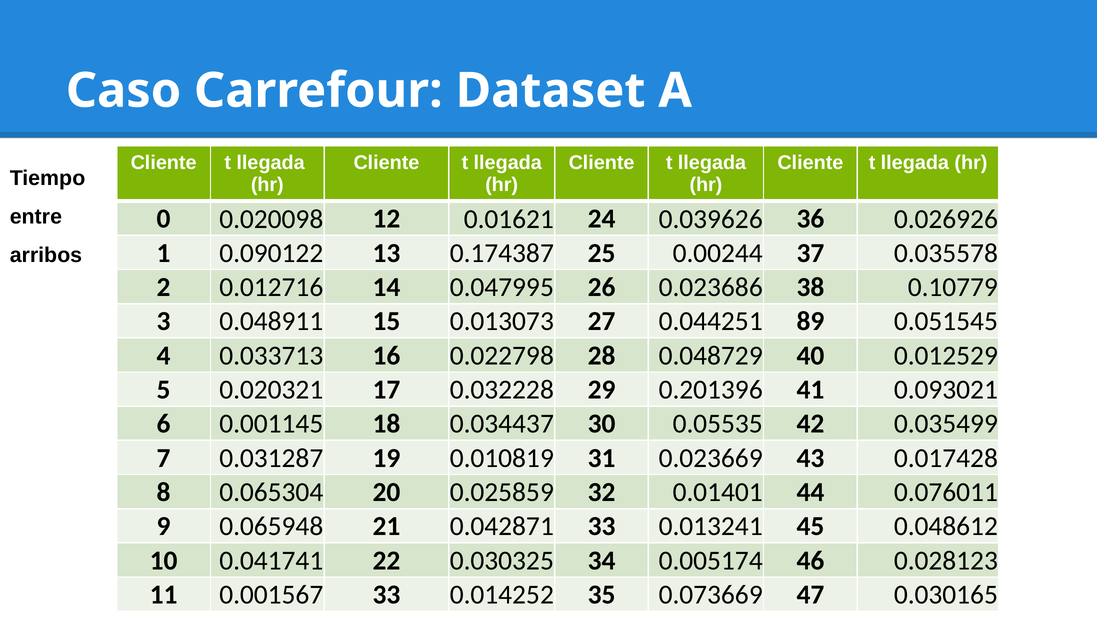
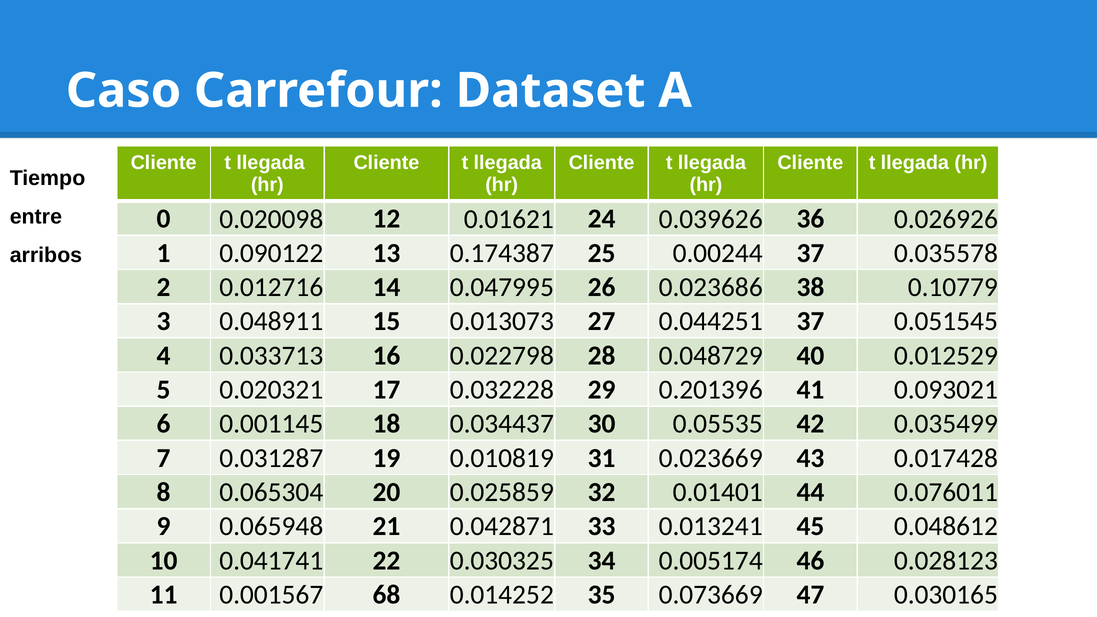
0.044251 89: 89 -> 37 (810, 321)
0.001567 33: 33 -> 68 (386, 595)
